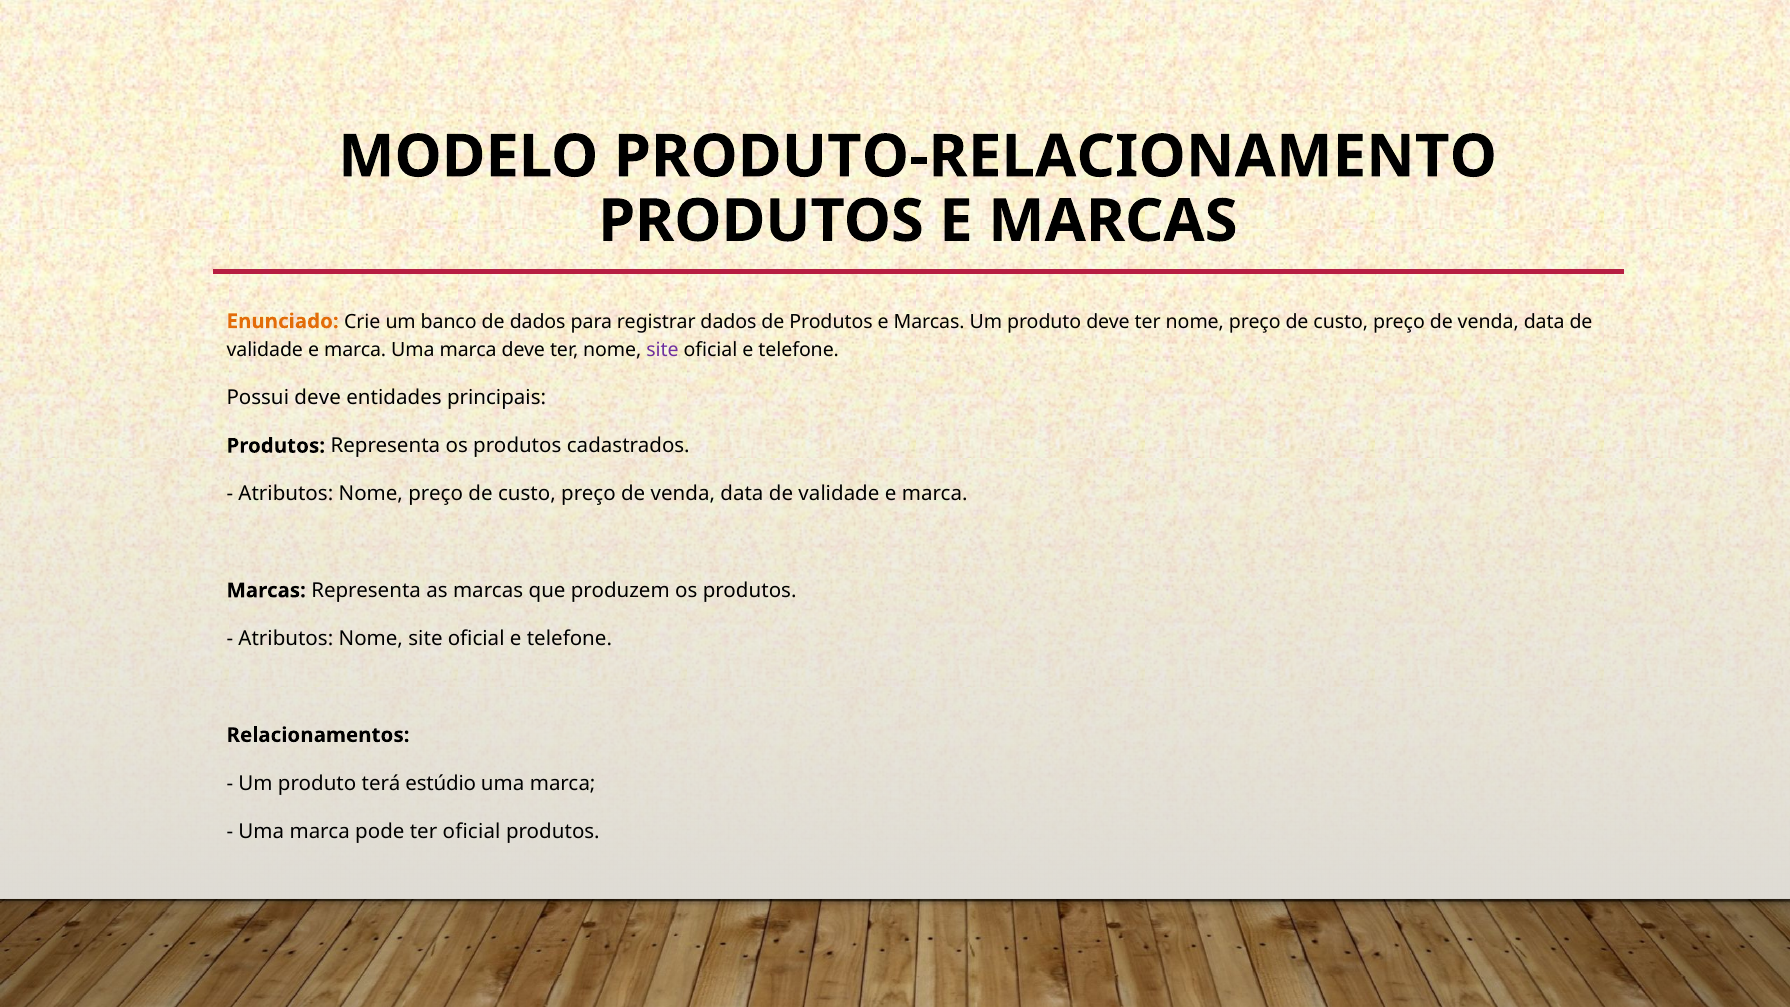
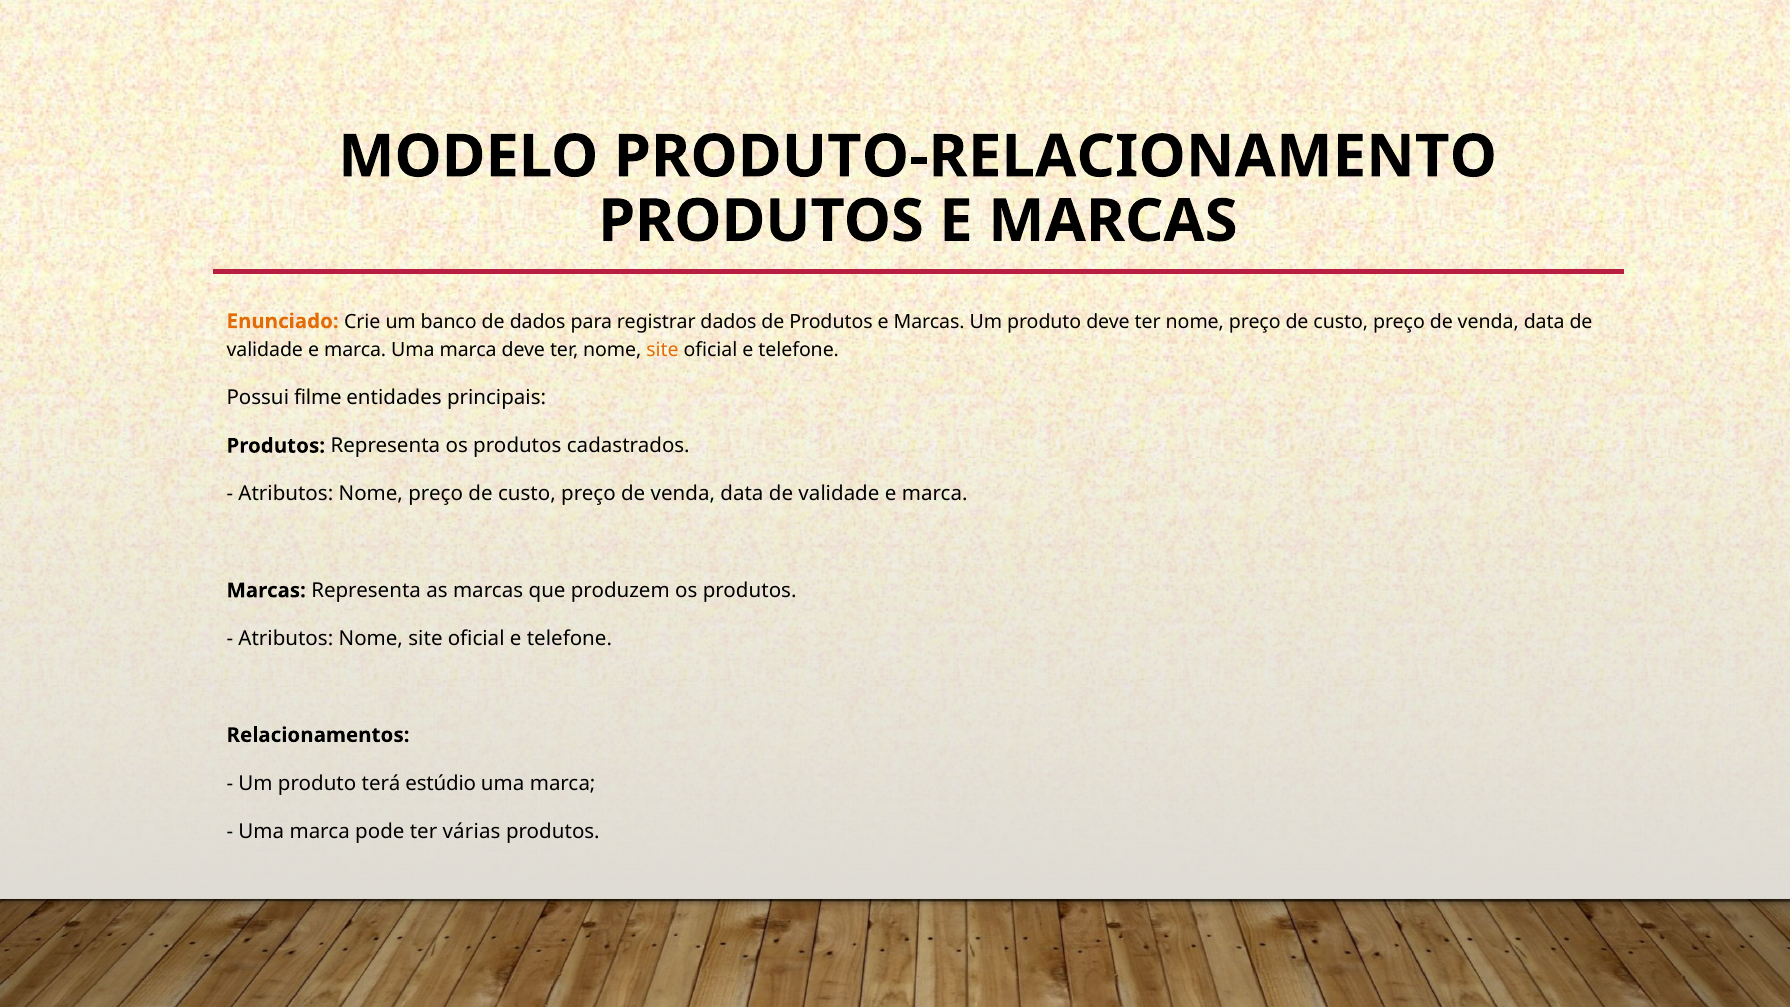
site colour: purple -> orange (663, 350)
Possui deve: deve -> filme (318, 398)
ter oficial: oficial -> várias (472, 831)
